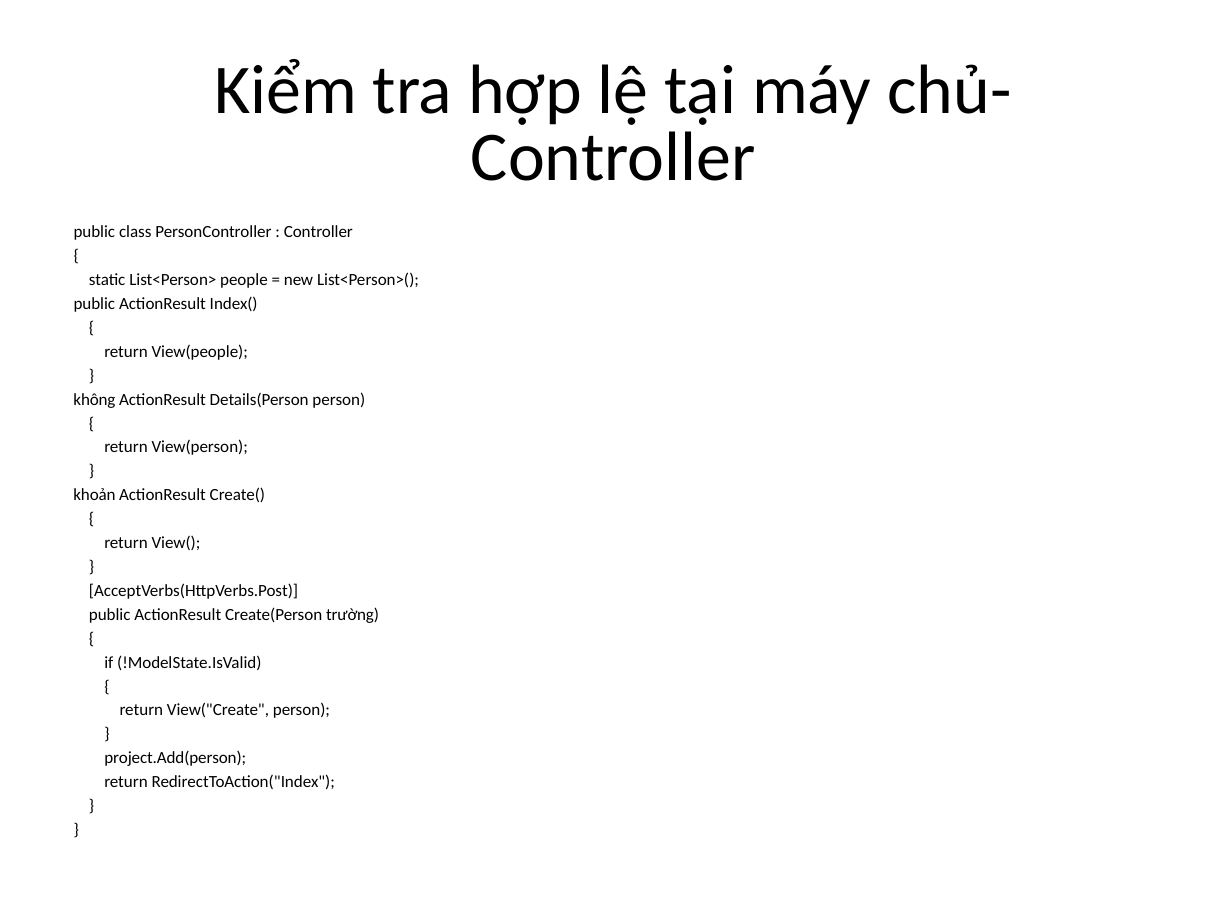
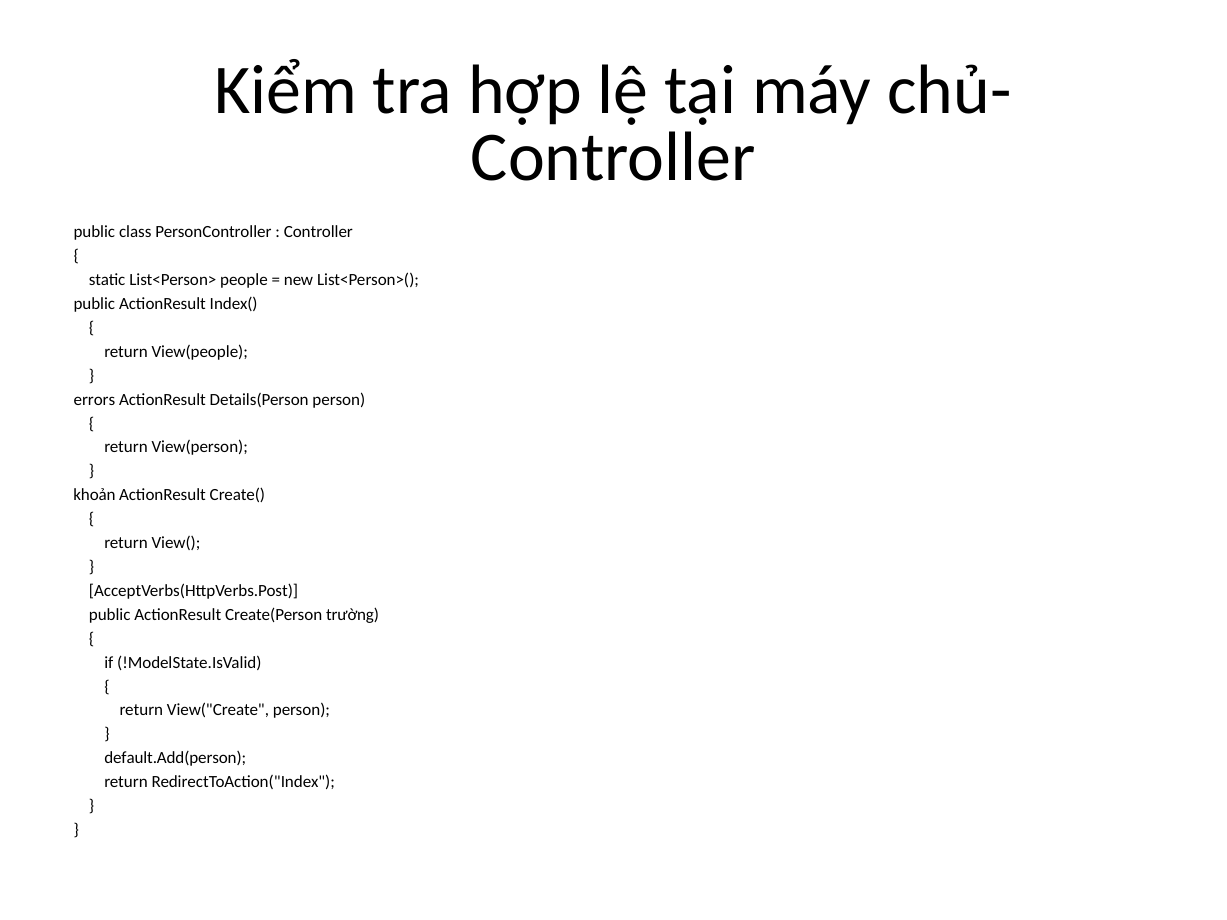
không: không -> errors (94, 400)
project.Add(person: project.Add(person -> default.Add(person (175, 758)
